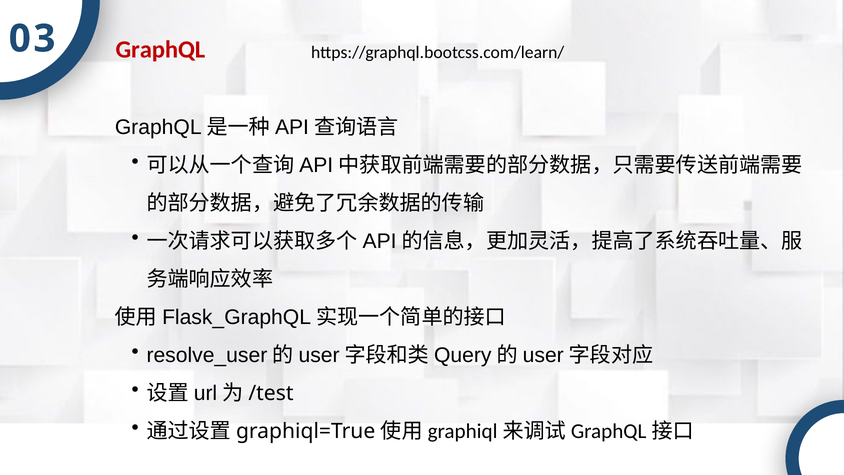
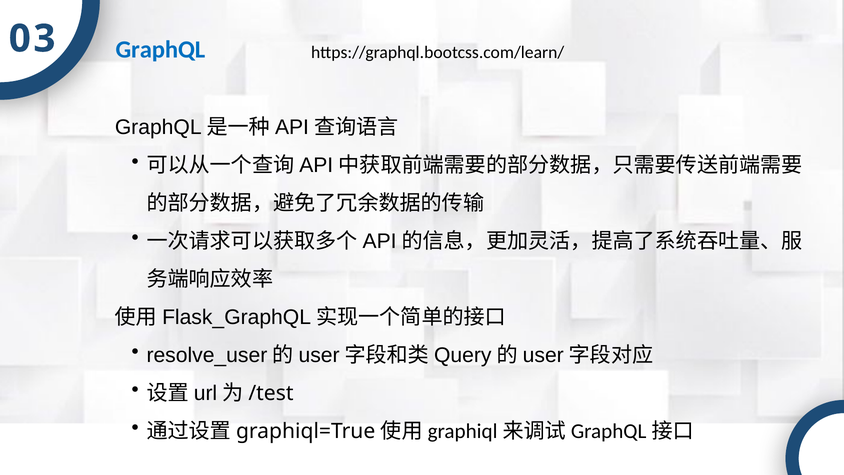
GraphQL colour: red -> blue (160, 50)
